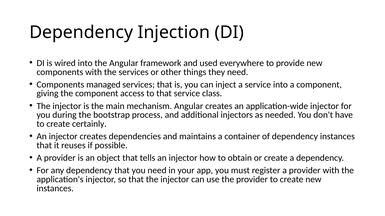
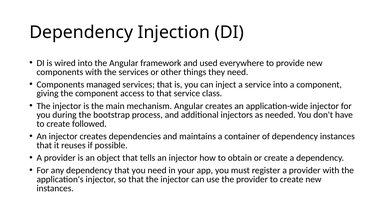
certainly: certainly -> followed (89, 124)
